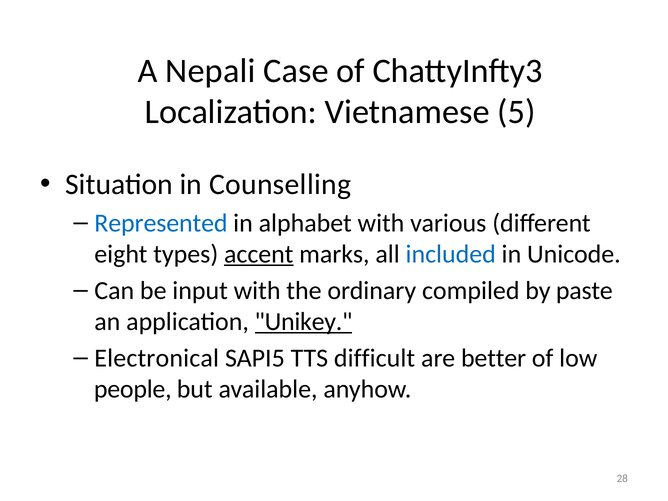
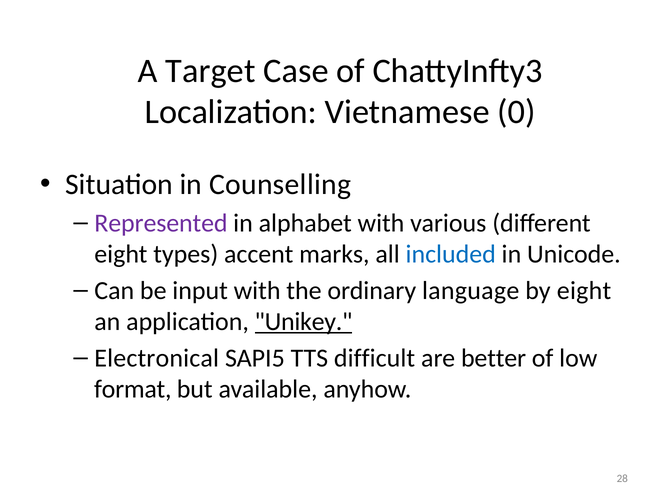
Nepali: Nepali -> Target (210, 71)
5: 5 -> 0 (517, 112)
Represented colour: blue -> purple (161, 223)
accent underline: present -> none (259, 254)
compiled: compiled -> language (471, 291)
by paste: paste -> eight (584, 291)
people: people -> format (133, 389)
